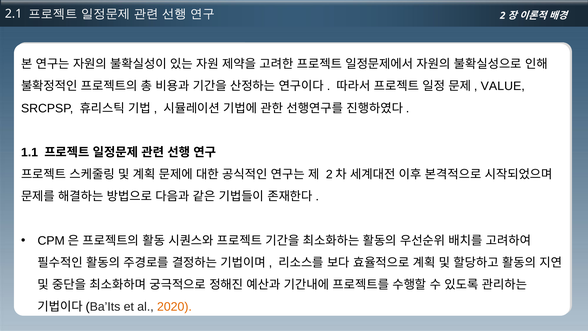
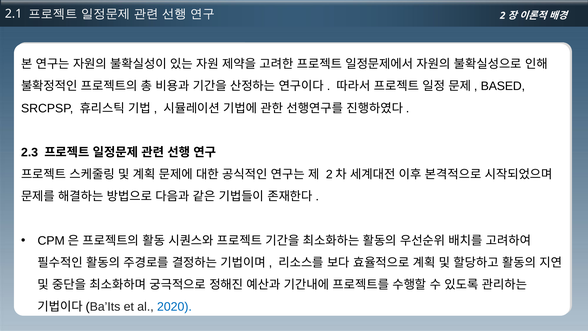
VALUE: VALUE -> BASED (503, 86)
1.1: 1.1 -> 2.3 (30, 152)
2020 colour: orange -> blue (174, 307)
